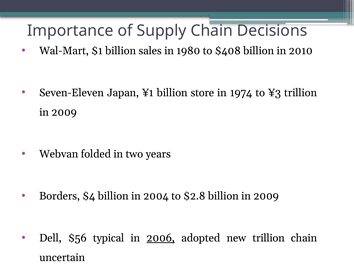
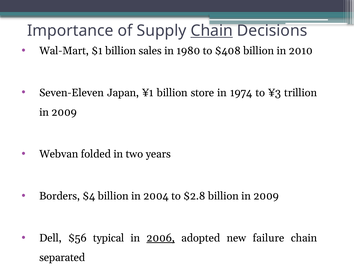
Chain underline: none -> present (212, 31)
new trillion: trillion -> failure (269, 238)
uncertain: uncertain -> separated (62, 257)
